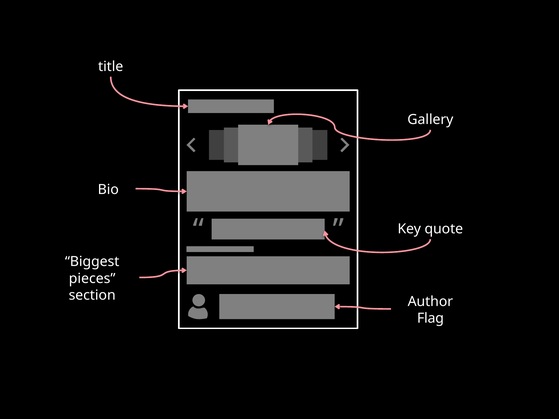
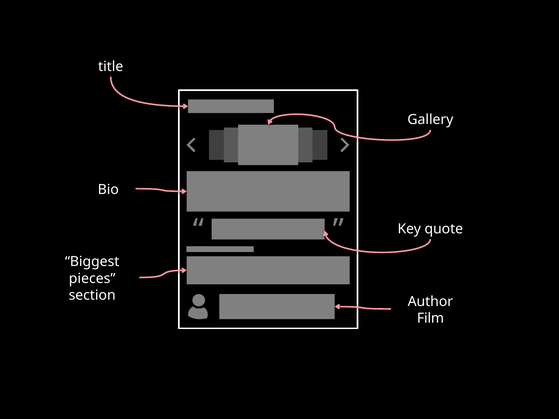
Flag: Flag -> Film (430, 318)
